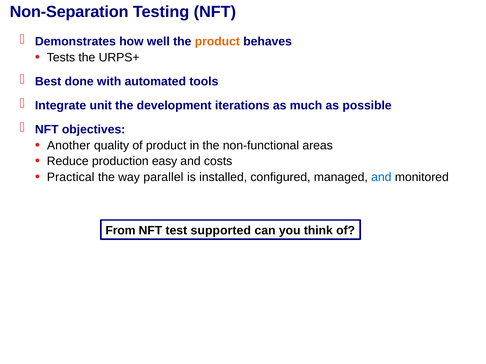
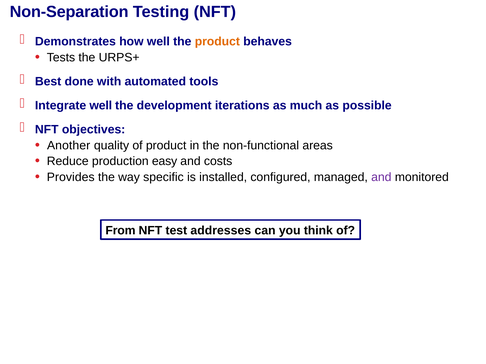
Integrate unit: unit -> well (101, 106)
Practical: Practical -> Provides (71, 177)
parallel: parallel -> specific (163, 177)
and colour: blue -> purple (381, 177)
supported: supported -> addresses (221, 231)
